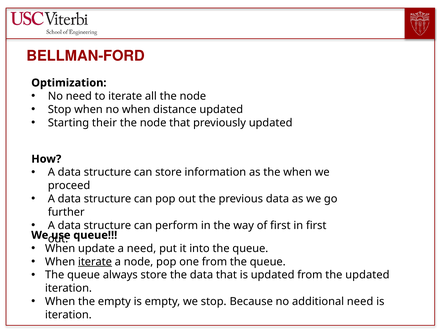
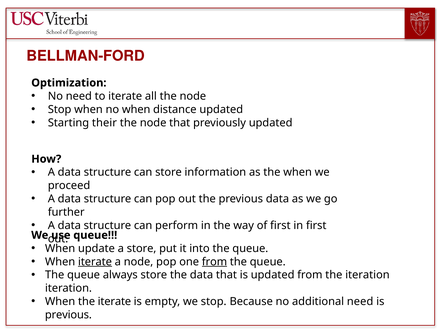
a need: need -> store (142, 248)
from underline: none -> present (214, 261)
the updated: updated -> iteration (367, 275)
the empty: empty -> iterate (114, 301)
iteration: iteration -> previous (68, 314)
